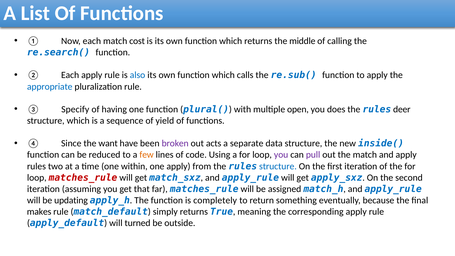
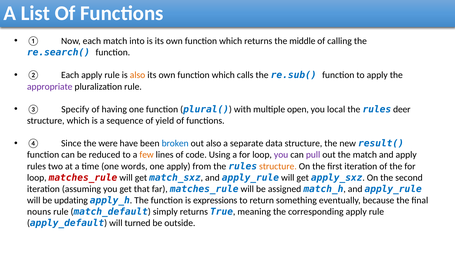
cost: cost -> into (137, 41)
also colour: blue -> orange (138, 75)
appropriate colour: blue -> purple (50, 87)
does: does -> local (336, 109)
want: want -> were (108, 143)
broken colour: purple -> blue (175, 143)
out acts: acts -> also (214, 143)
inside(: inside( -> result( (381, 143)
within: within -> words (134, 166)
structure colour: blue -> orange (278, 166)
completely: completely -> expressions (215, 200)
makes: makes -> nouns (39, 212)
